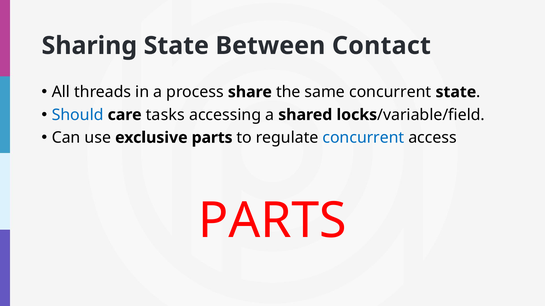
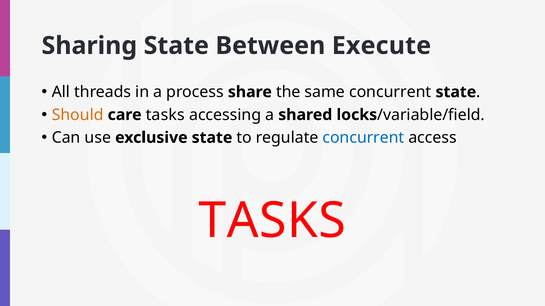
Contact: Contact -> Execute (381, 46)
Should colour: blue -> orange (78, 115)
exclusive parts: parts -> state (212, 138)
PARTS: PARTS -> TASKS (272, 221)
